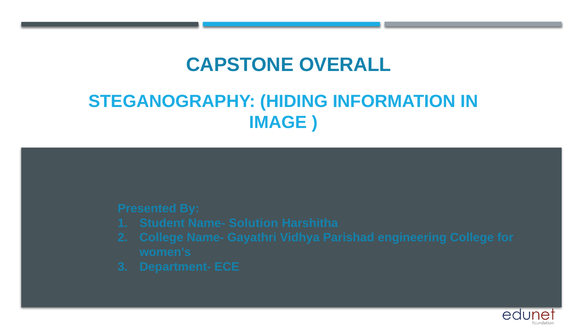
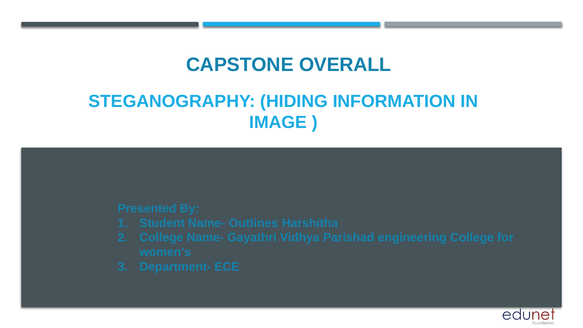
Solution: Solution -> Outlines (254, 223)
